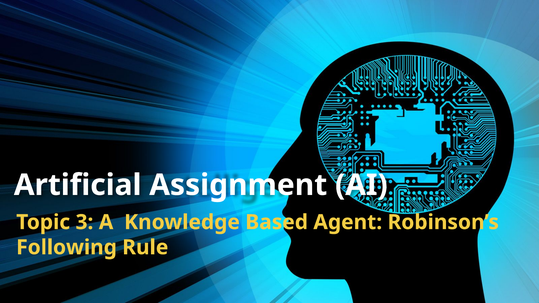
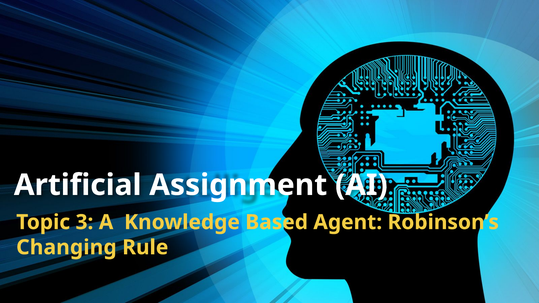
Following: Following -> Changing (66, 248)
